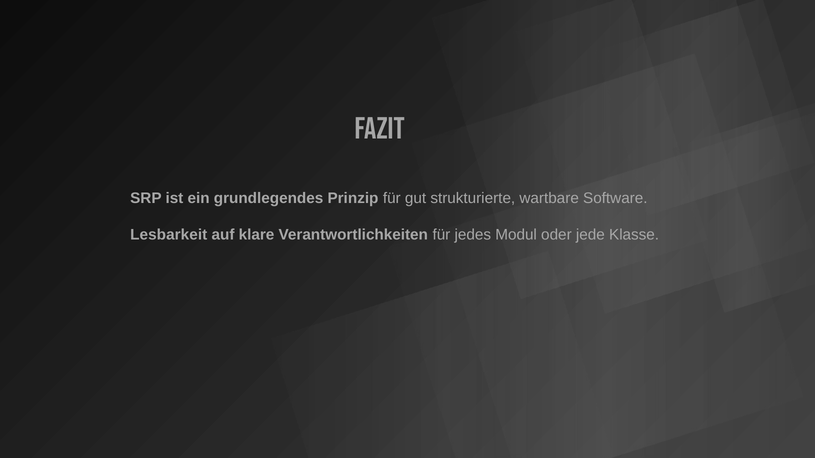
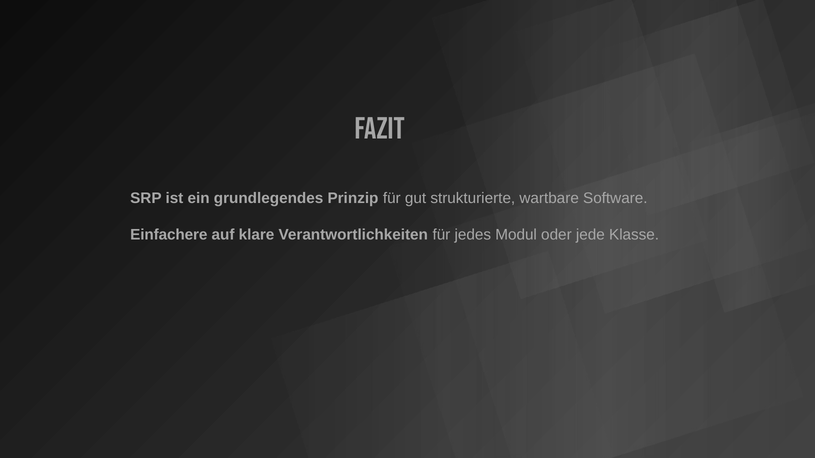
Lesbarkeit: Lesbarkeit -> Einfachere (169, 235)
